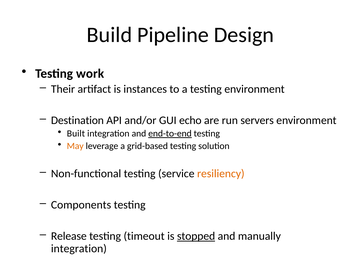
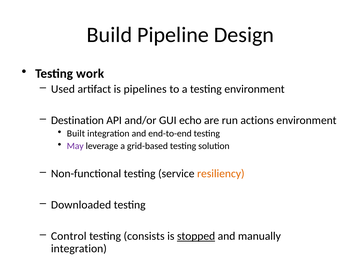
Their: Their -> Used (63, 89)
instances: instances -> pipelines (145, 89)
servers: servers -> actions (257, 121)
end-to-end underline: present -> none (170, 134)
May colour: orange -> purple (75, 146)
Components: Components -> Downloaded (81, 205)
Release: Release -> Control (69, 237)
timeout: timeout -> consists (144, 237)
